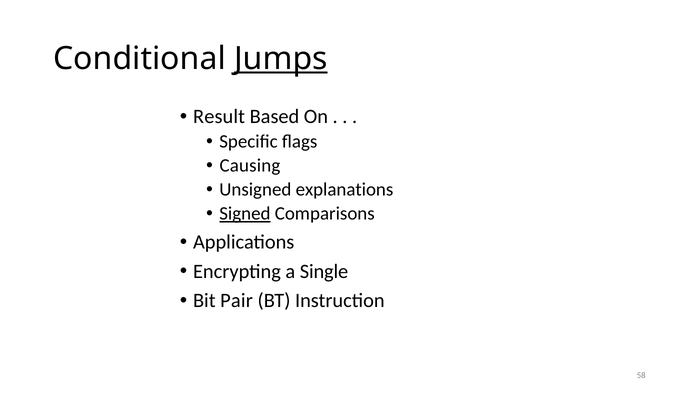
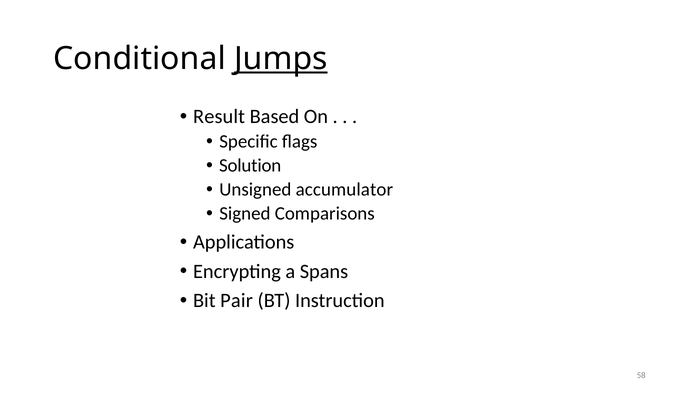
Causing: Causing -> Solution (250, 166)
explanations: explanations -> accumulator (344, 190)
Signed underline: present -> none (245, 214)
Single: Single -> Spans (324, 272)
